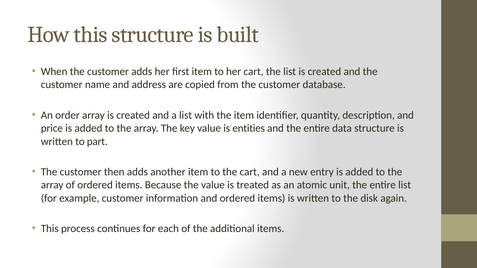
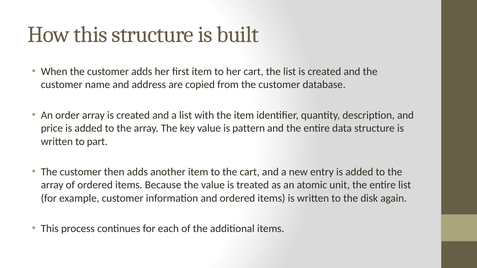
entities: entities -> pattern (249, 128)
